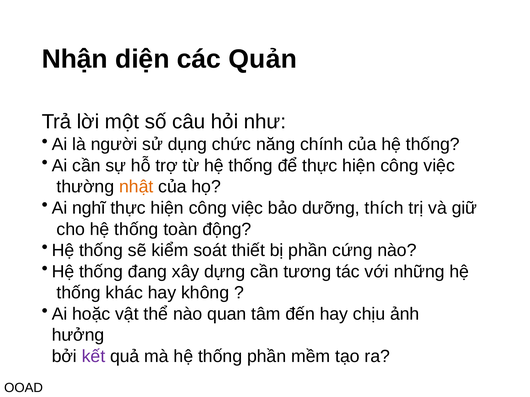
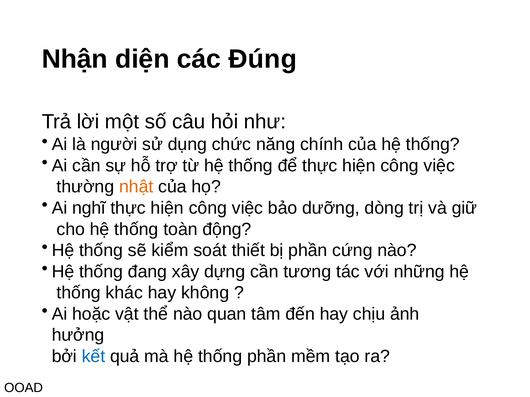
Quản: Quản -> Đúng (263, 59)
thích: thích -> dòng (384, 208)
kết colour: purple -> blue (94, 357)
